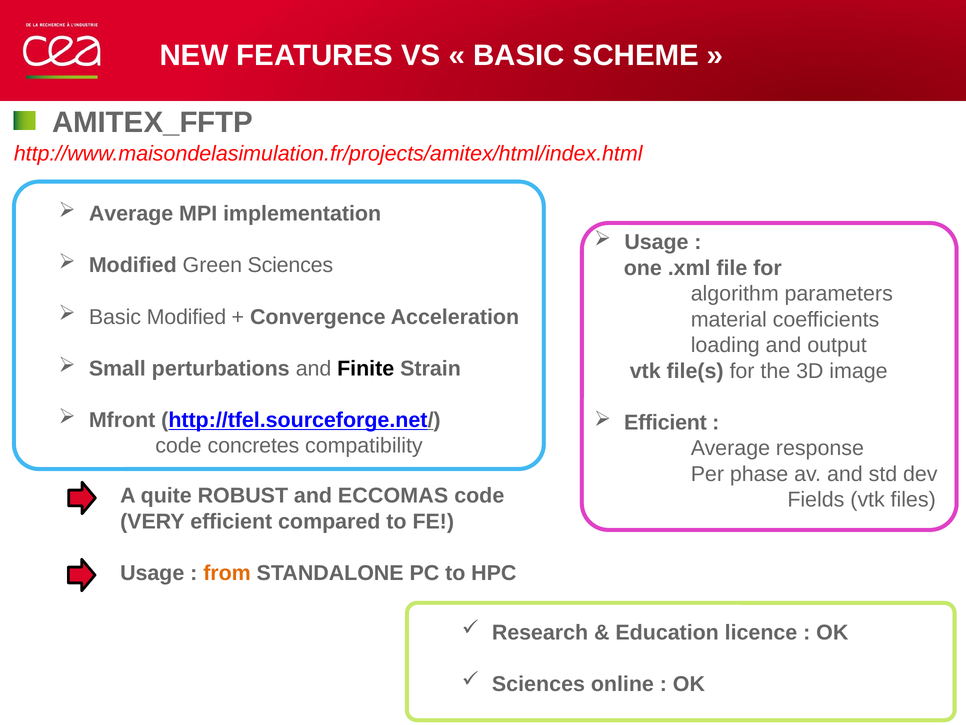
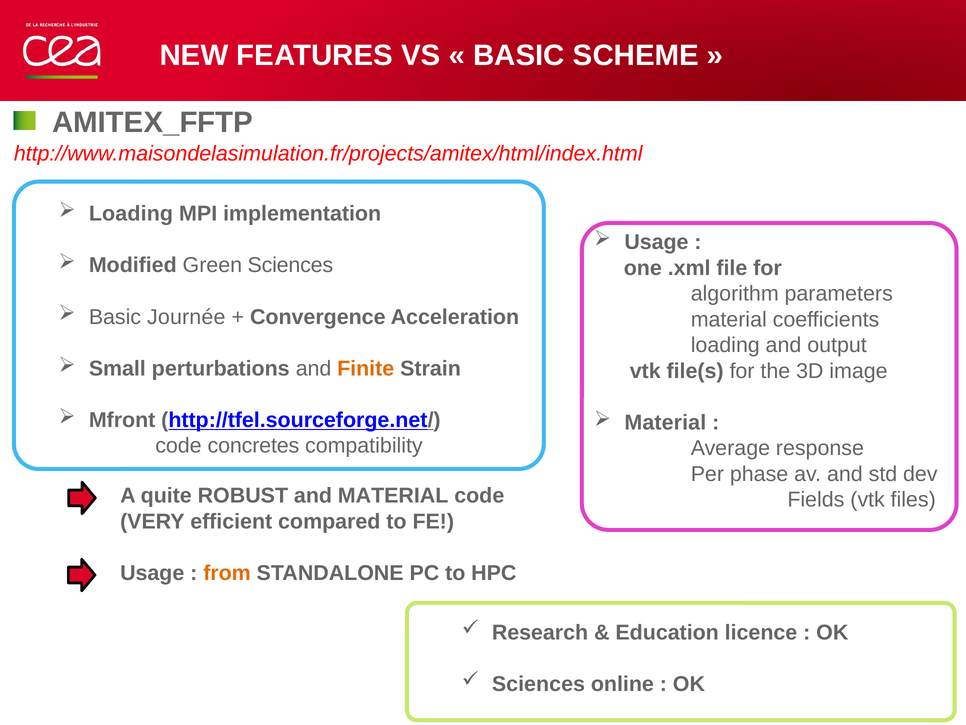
Average: Average -> Loading (131, 214)
Basic Modified: Modified -> Journée (186, 317)
Finite colour: black -> orange (366, 368)
Efficient: Efficient -> Material (665, 422)
and ECCOMAS: ECCOMAS -> MATERIAL (393, 495)
